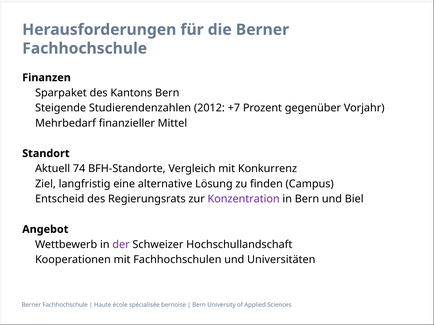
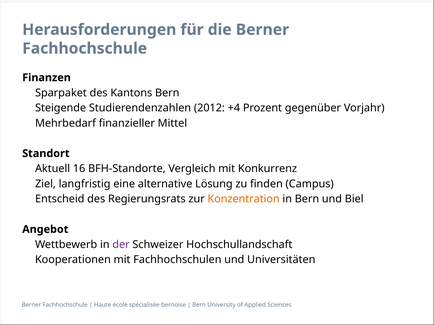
+7: +7 -> +4 (234, 108)
74: 74 -> 16 (79, 169)
Konzentration colour: purple -> orange (244, 199)
